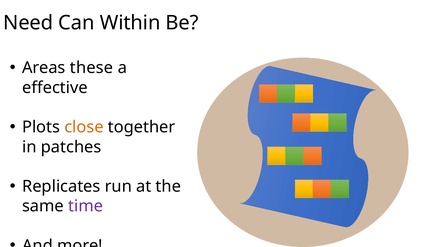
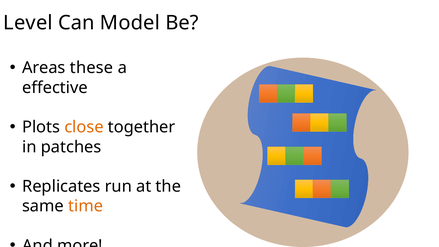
Need: Need -> Level (28, 23)
Within: Within -> Model (130, 23)
time colour: purple -> orange (86, 206)
